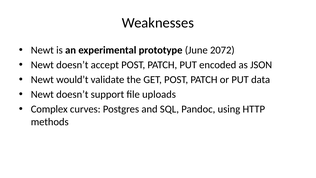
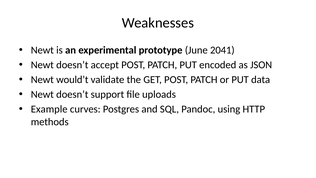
2072: 2072 -> 2041 (222, 50)
Complex: Complex -> Example (49, 109)
